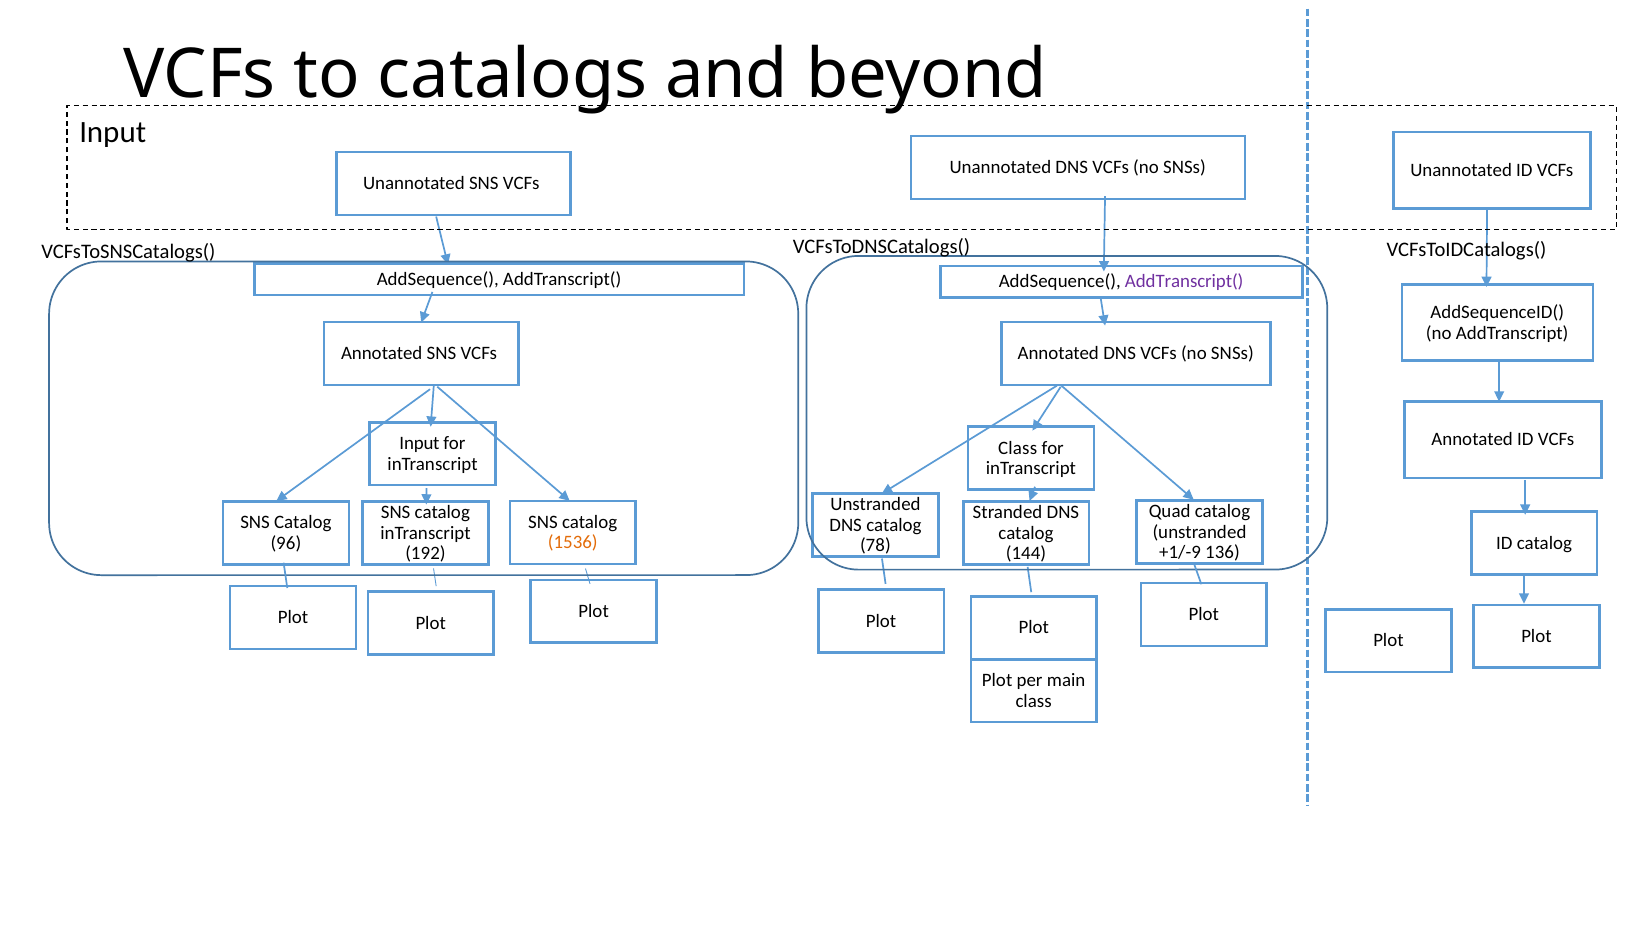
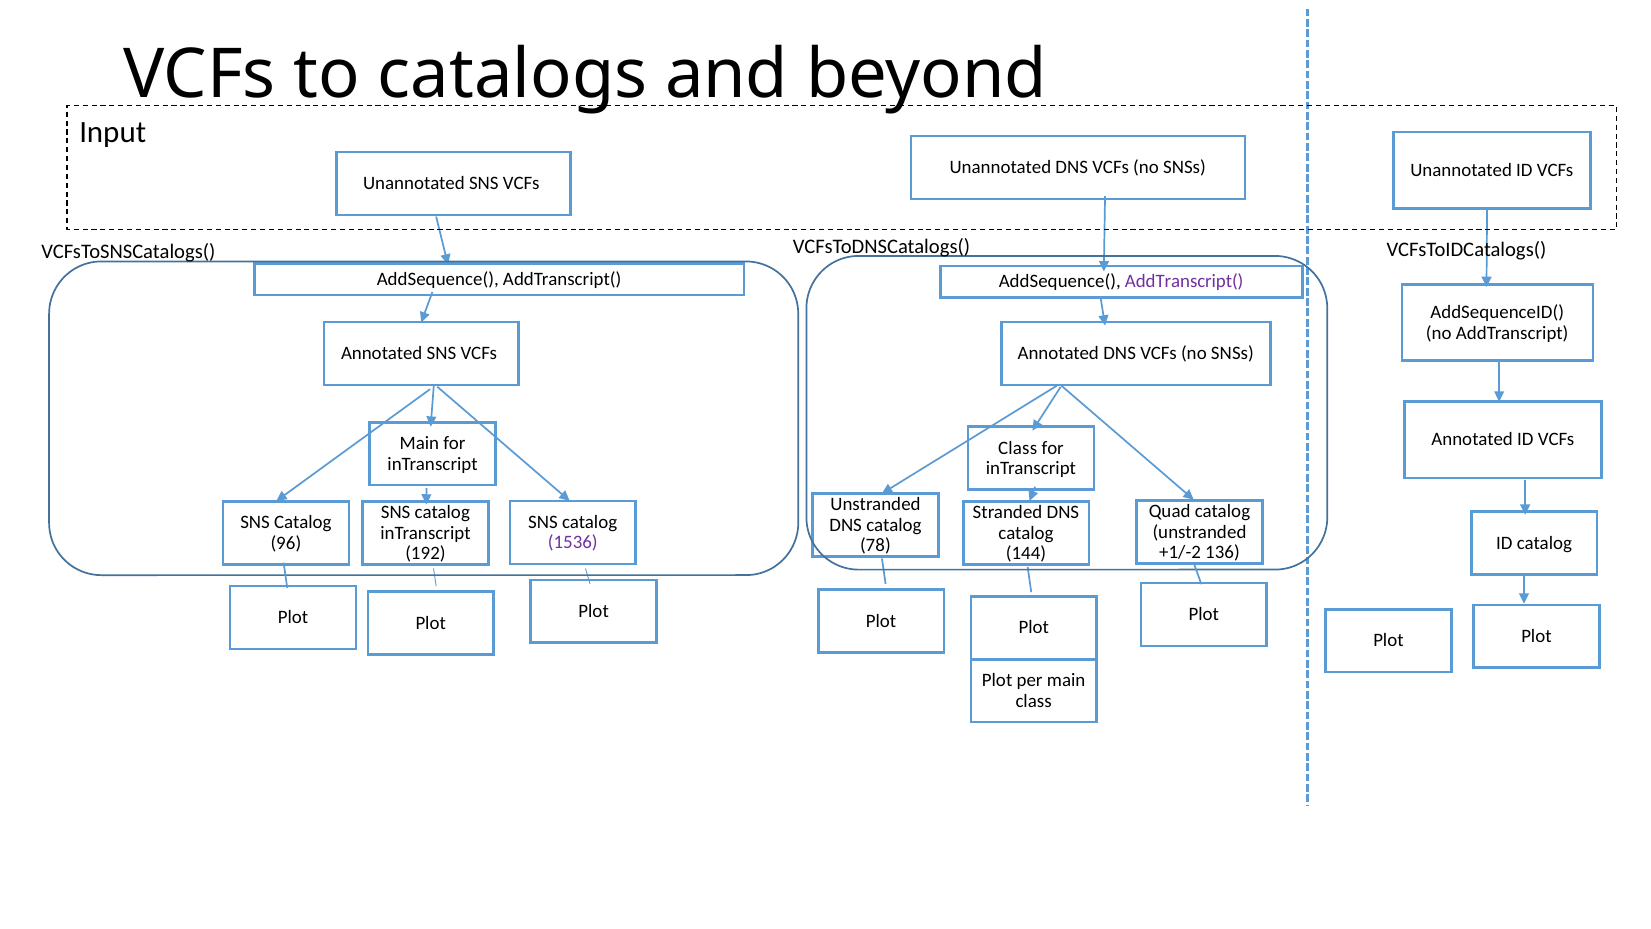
Input: Input -> Main (419, 443)
1536 colour: orange -> purple (573, 542)
+1/-9: +1/-9 -> +1/-2 (1180, 552)
